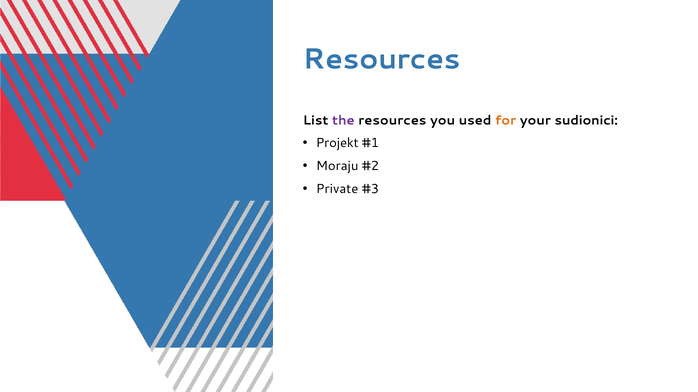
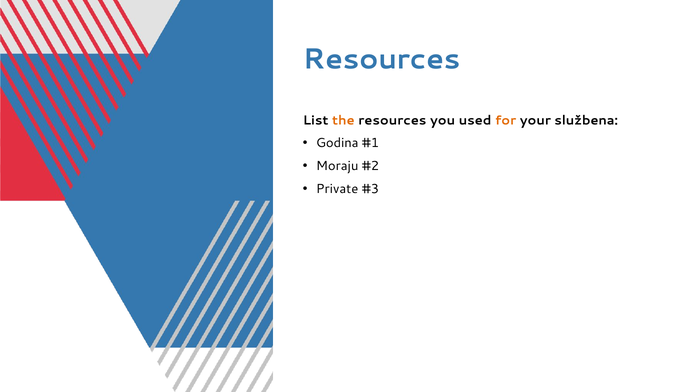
the colour: purple -> orange (343, 120)
sudionici: sudionici -> službena (586, 120)
Projekt: Projekt -> Godina (337, 143)
